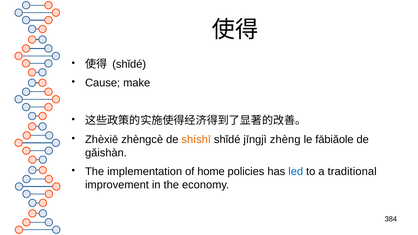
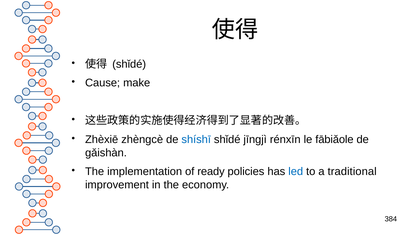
shíshī colour: orange -> blue (196, 140)
zhèng: zhèng -> rénxīn (285, 140)
home: home -> ready (211, 172)
